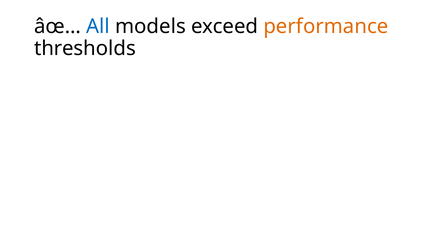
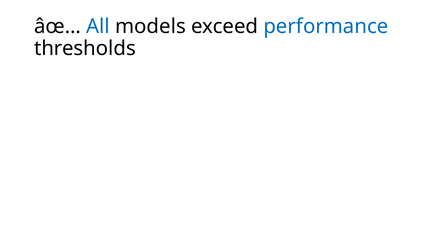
performance colour: orange -> blue (326, 26)
